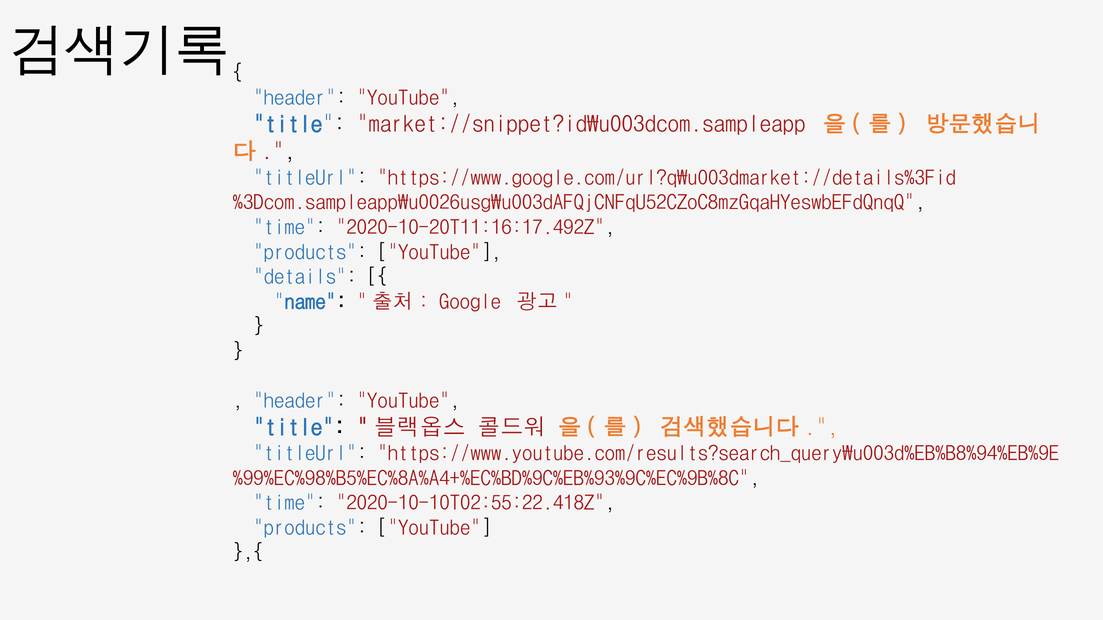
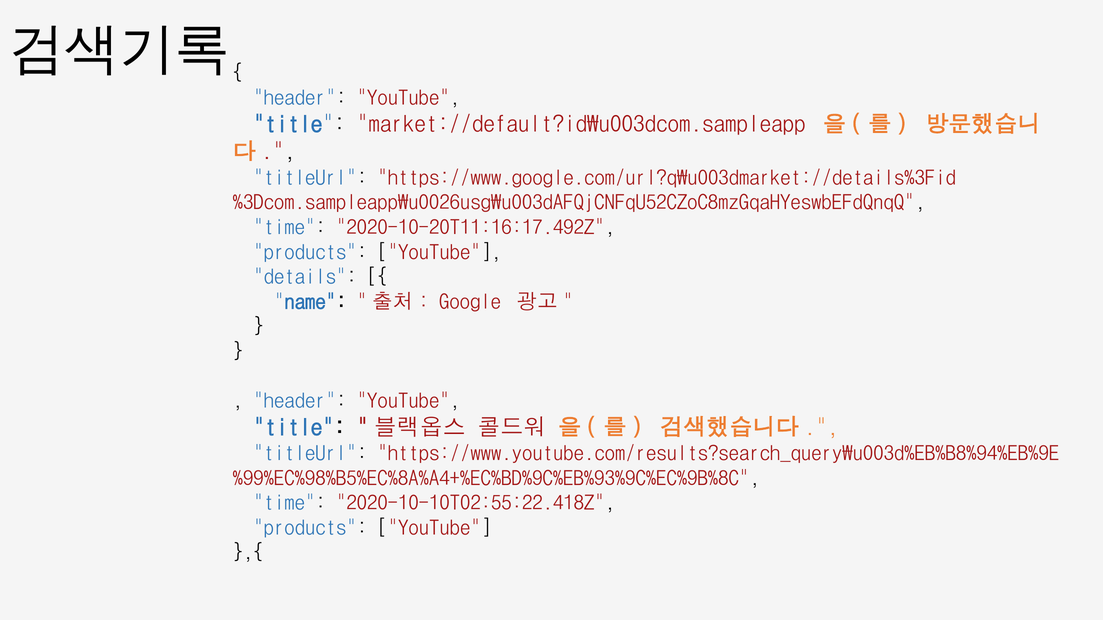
market://snippet?id\u003dcom.sampleapp: market://snippet?id\u003dcom.sampleapp -> market://default?id\u003dcom.sampleapp (581, 124)
